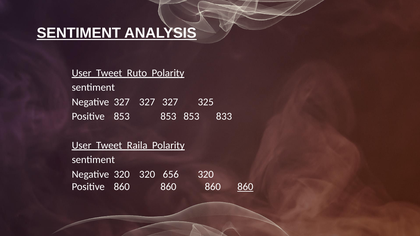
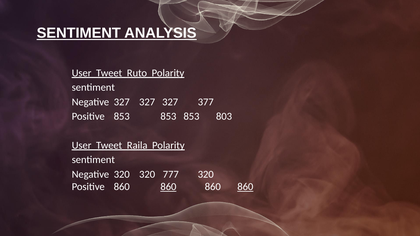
325: 325 -> 377 (206, 102)
833: 833 -> 803 (224, 117)
656: 656 -> 777 (171, 174)
860 underline: none -> present (168, 187)
